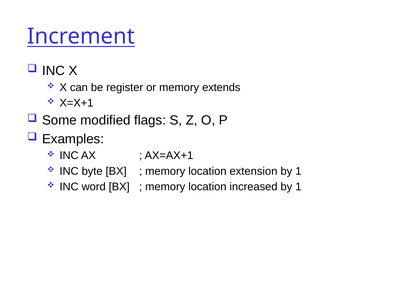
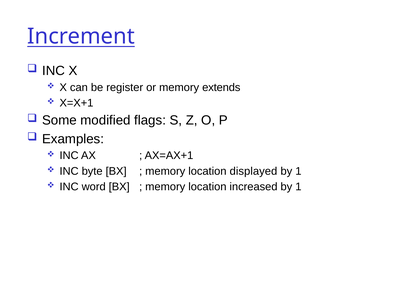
extension: extension -> displayed (253, 171)
